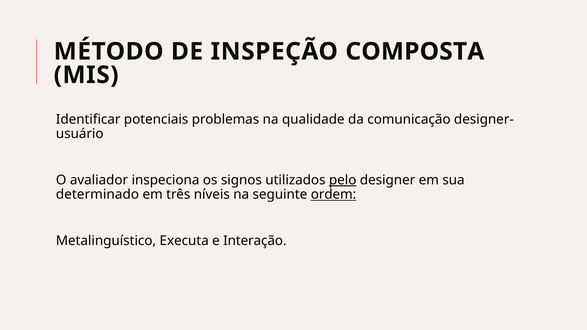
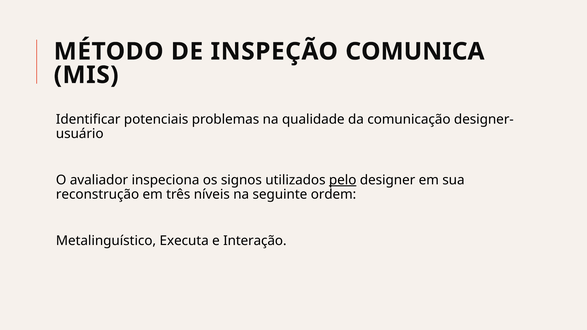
COMPOSTA: COMPOSTA -> COMUNICA (415, 52)
determinado: determinado -> reconstrução (98, 195)
ordem underline: present -> none (333, 195)
